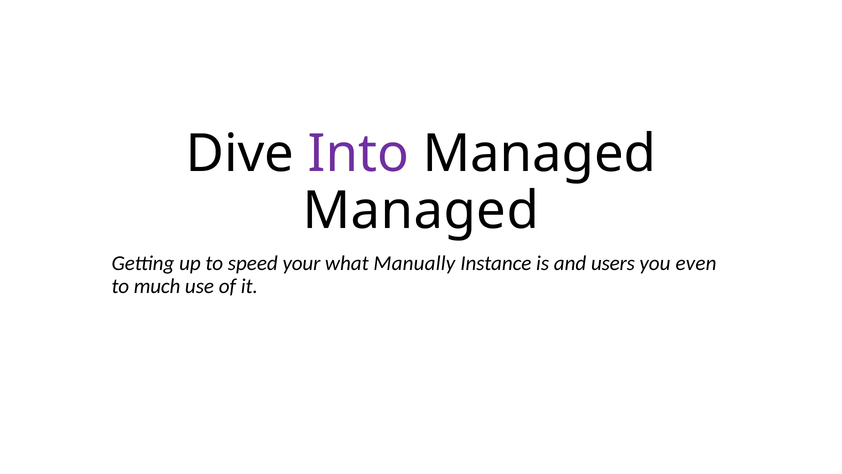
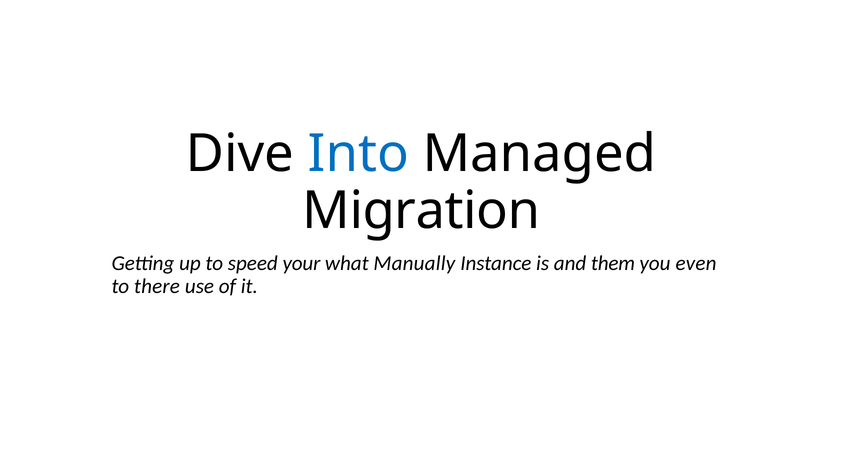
Into colour: purple -> blue (358, 154)
Managed: Managed -> Migration (421, 210)
users: users -> them (613, 263)
much: much -> there (157, 286)
